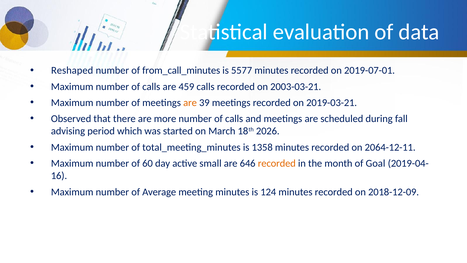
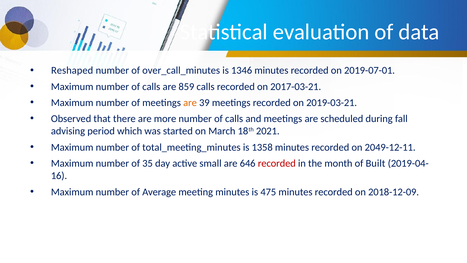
from_call_minutes: from_call_minutes -> over_call_minutes (181, 70)
5577: 5577 -> 1346 (242, 70)
459: 459 -> 859 (186, 86)
2003-03-21: 2003-03-21 -> 2017-03-21 (296, 86)
2026: 2026 -> 2021 (268, 131)
2064-12-11: 2064-12-11 -> 2049-12-11 (390, 147)
60: 60 -> 35 (148, 163)
recorded colour: orange -> red (277, 163)
Goal: Goal -> Built (376, 163)
124: 124 -> 475 (268, 192)
